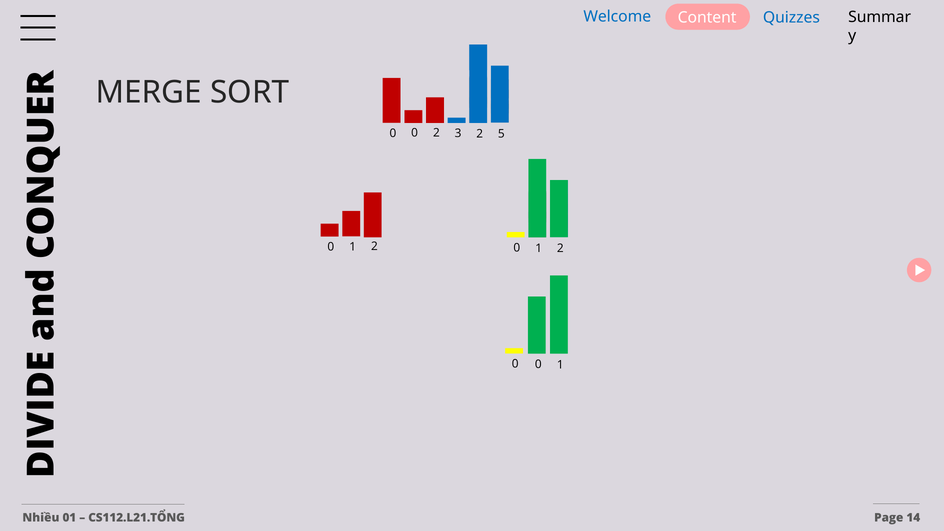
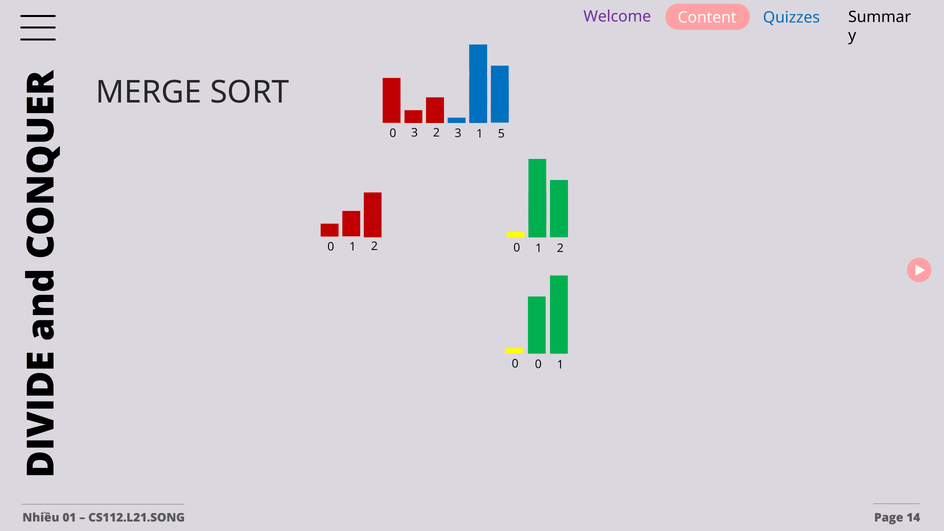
Welcome colour: blue -> purple (617, 17)
0: 0 -> 3 (415, 133)
3 2: 2 -> 1 (480, 134)
CS112.L21.TỔNG: CS112.L21.TỔNG -> CS112.L21.SONG (137, 518)
